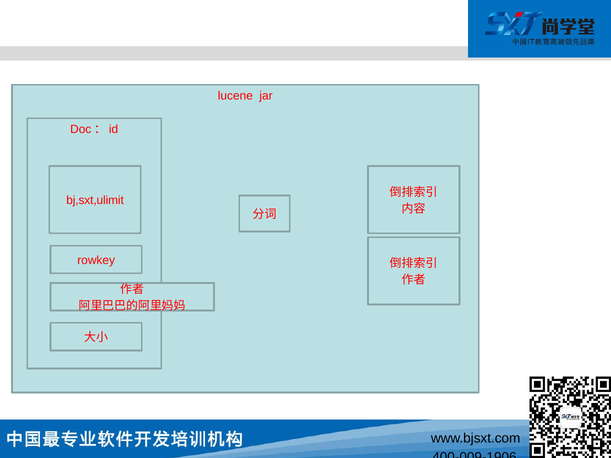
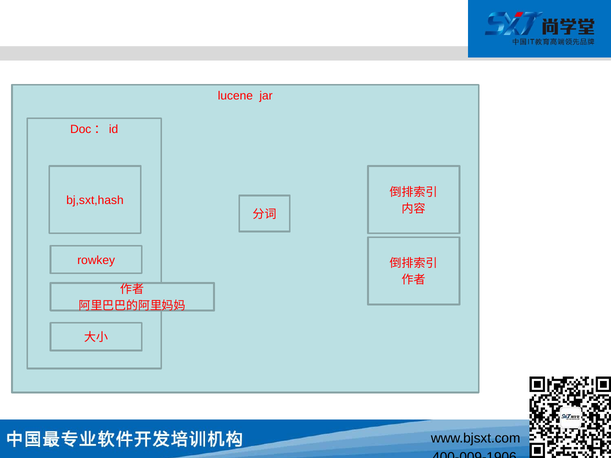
bj,sxt,ulimit: bj,sxt,ulimit -> bj,sxt,hash (95, 201)
